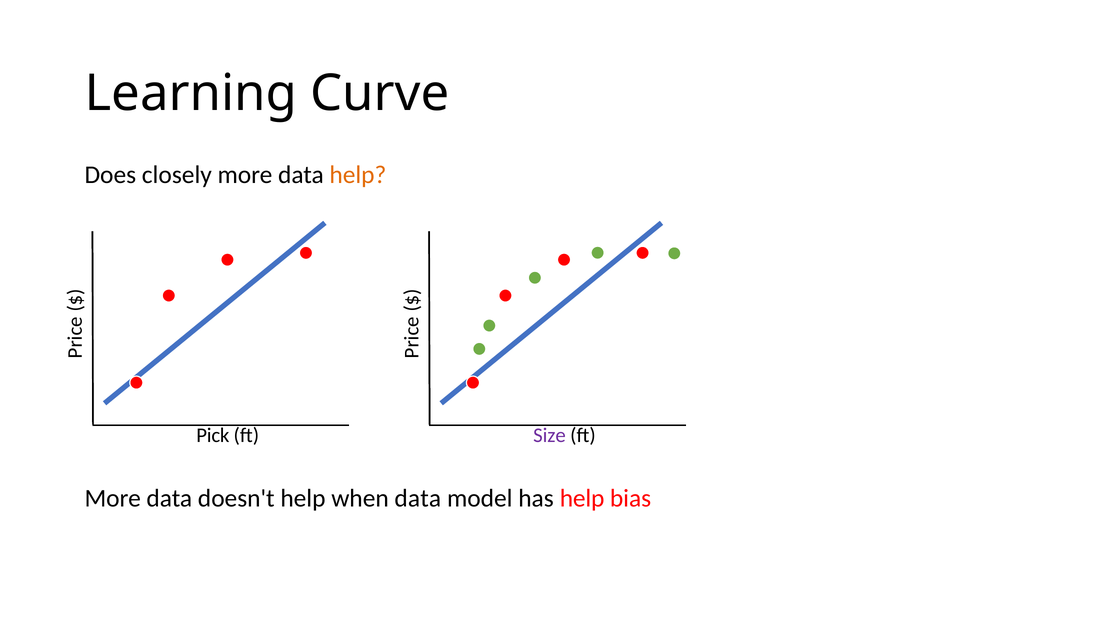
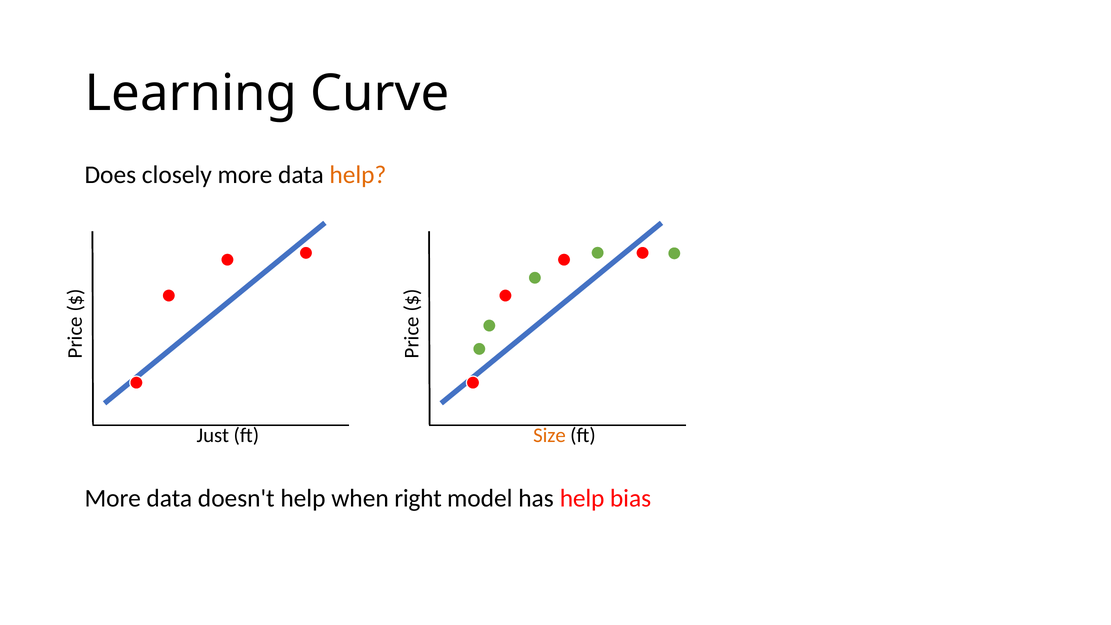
Pick: Pick -> Just (213, 436)
Size colour: purple -> orange (549, 436)
when data: data -> right (418, 498)
